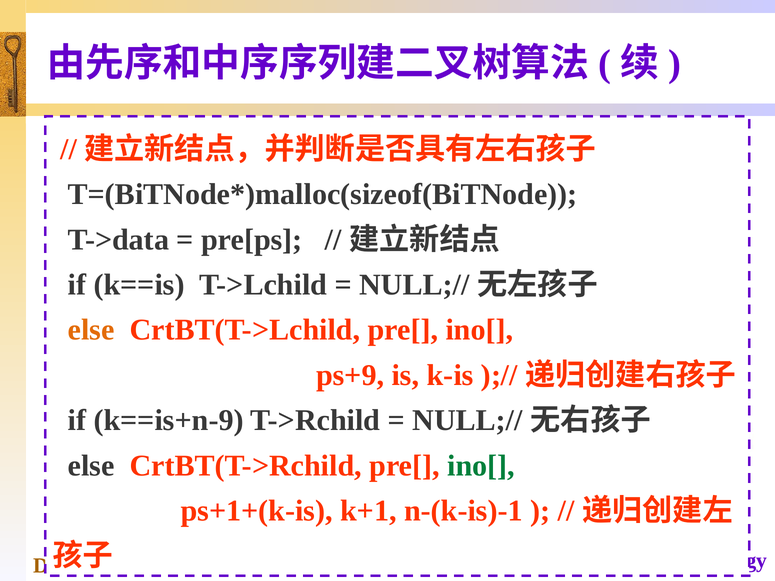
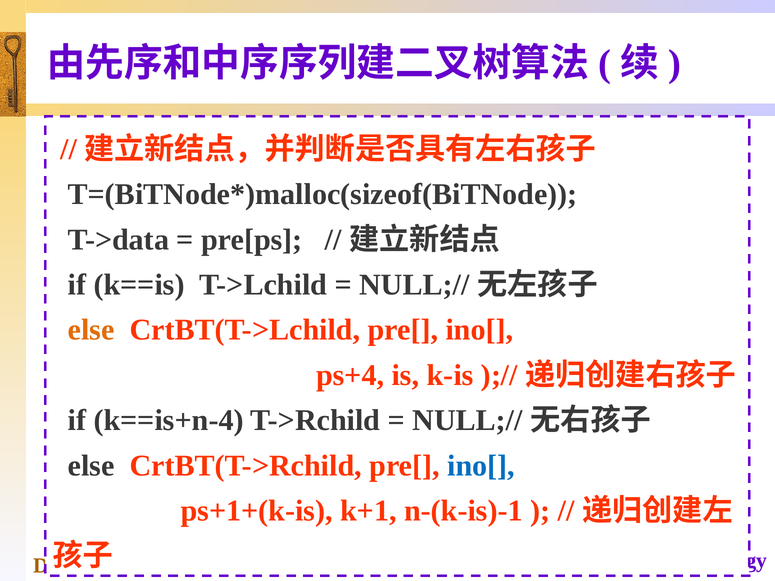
ps+9: ps+9 -> ps+4 (350, 375)
k==is+n-9: k==is+n-9 -> k==is+n-4 (169, 421)
ino[ colour: green -> blue (481, 466)
